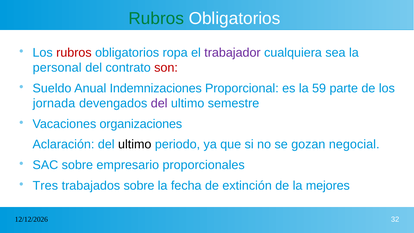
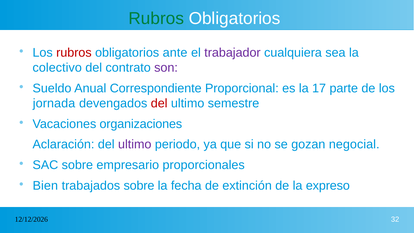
ropa: ropa -> ante (175, 53)
personal: personal -> colectivo (57, 68)
son colour: red -> purple (166, 68)
Indemnizaciones: Indemnizaciones -> Correspondiente (156, 88)
59: 59 -> 17 (319, 88)
del colour: purple -> red (159, 103)
ultimo colour: black -> purple (135, 144)
Tres: Tres -> Bien (45, 186)
mejores: mejores -> expreso (328, 186)
